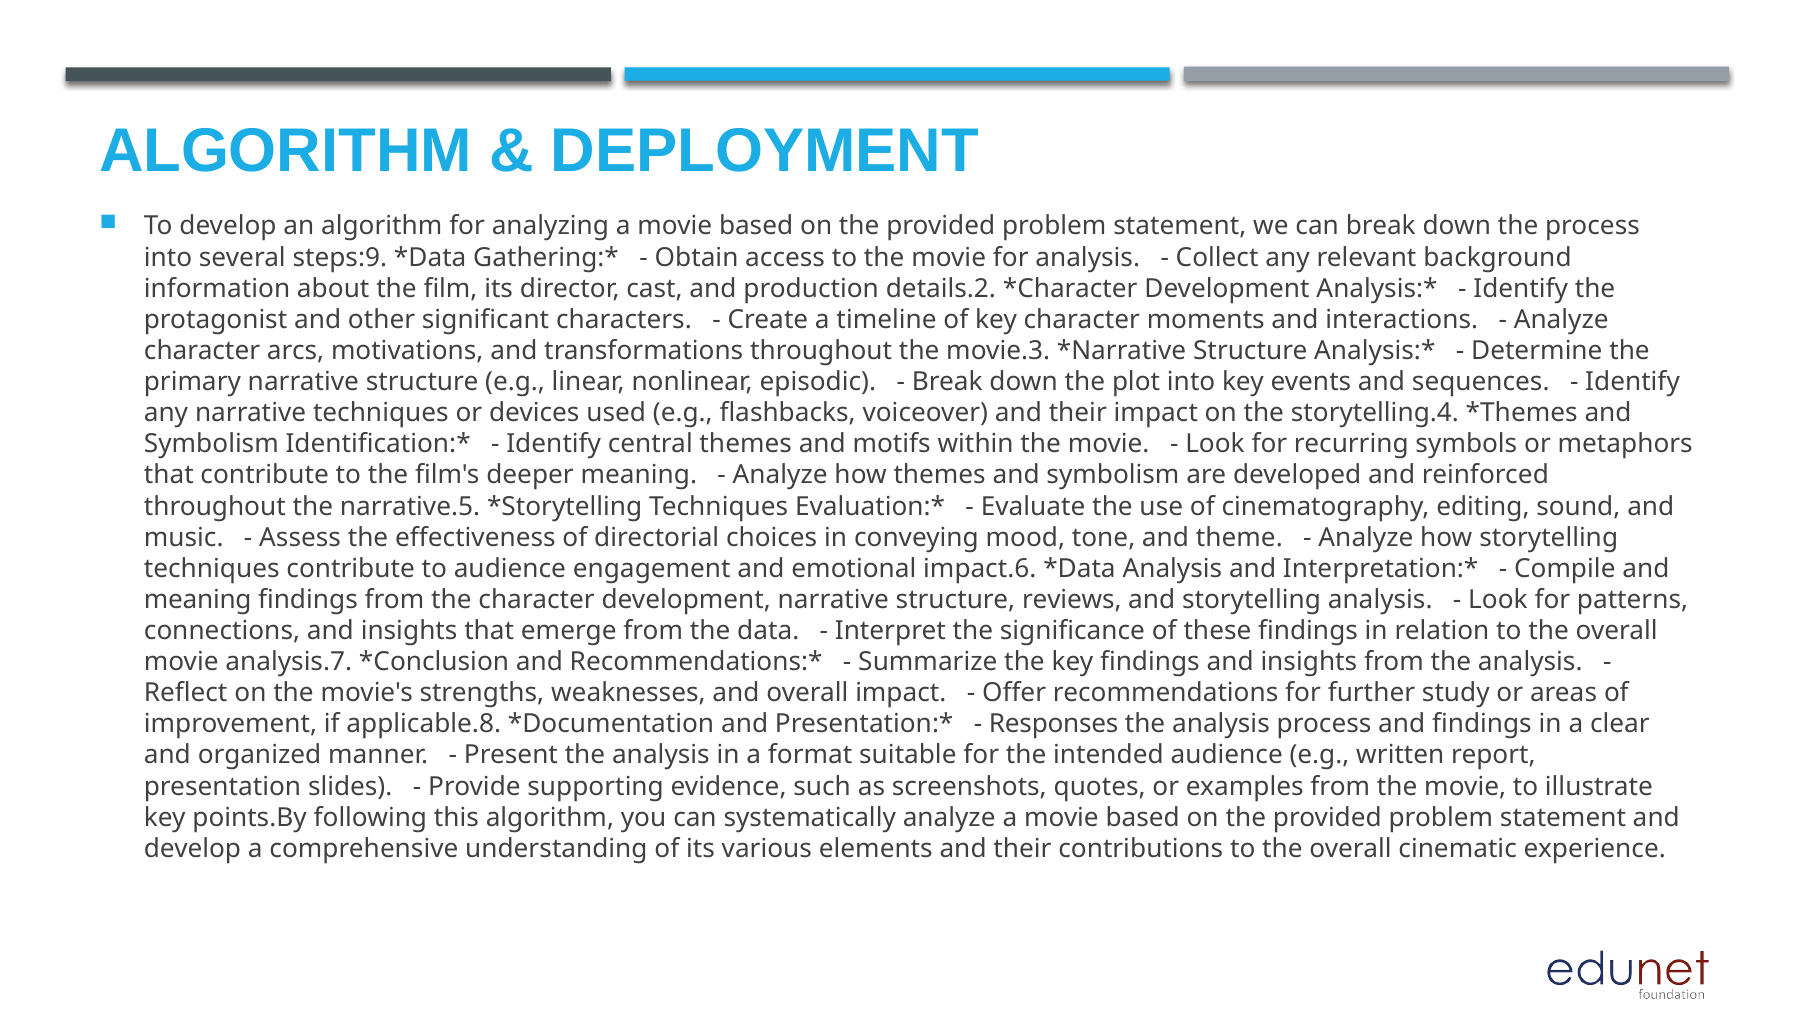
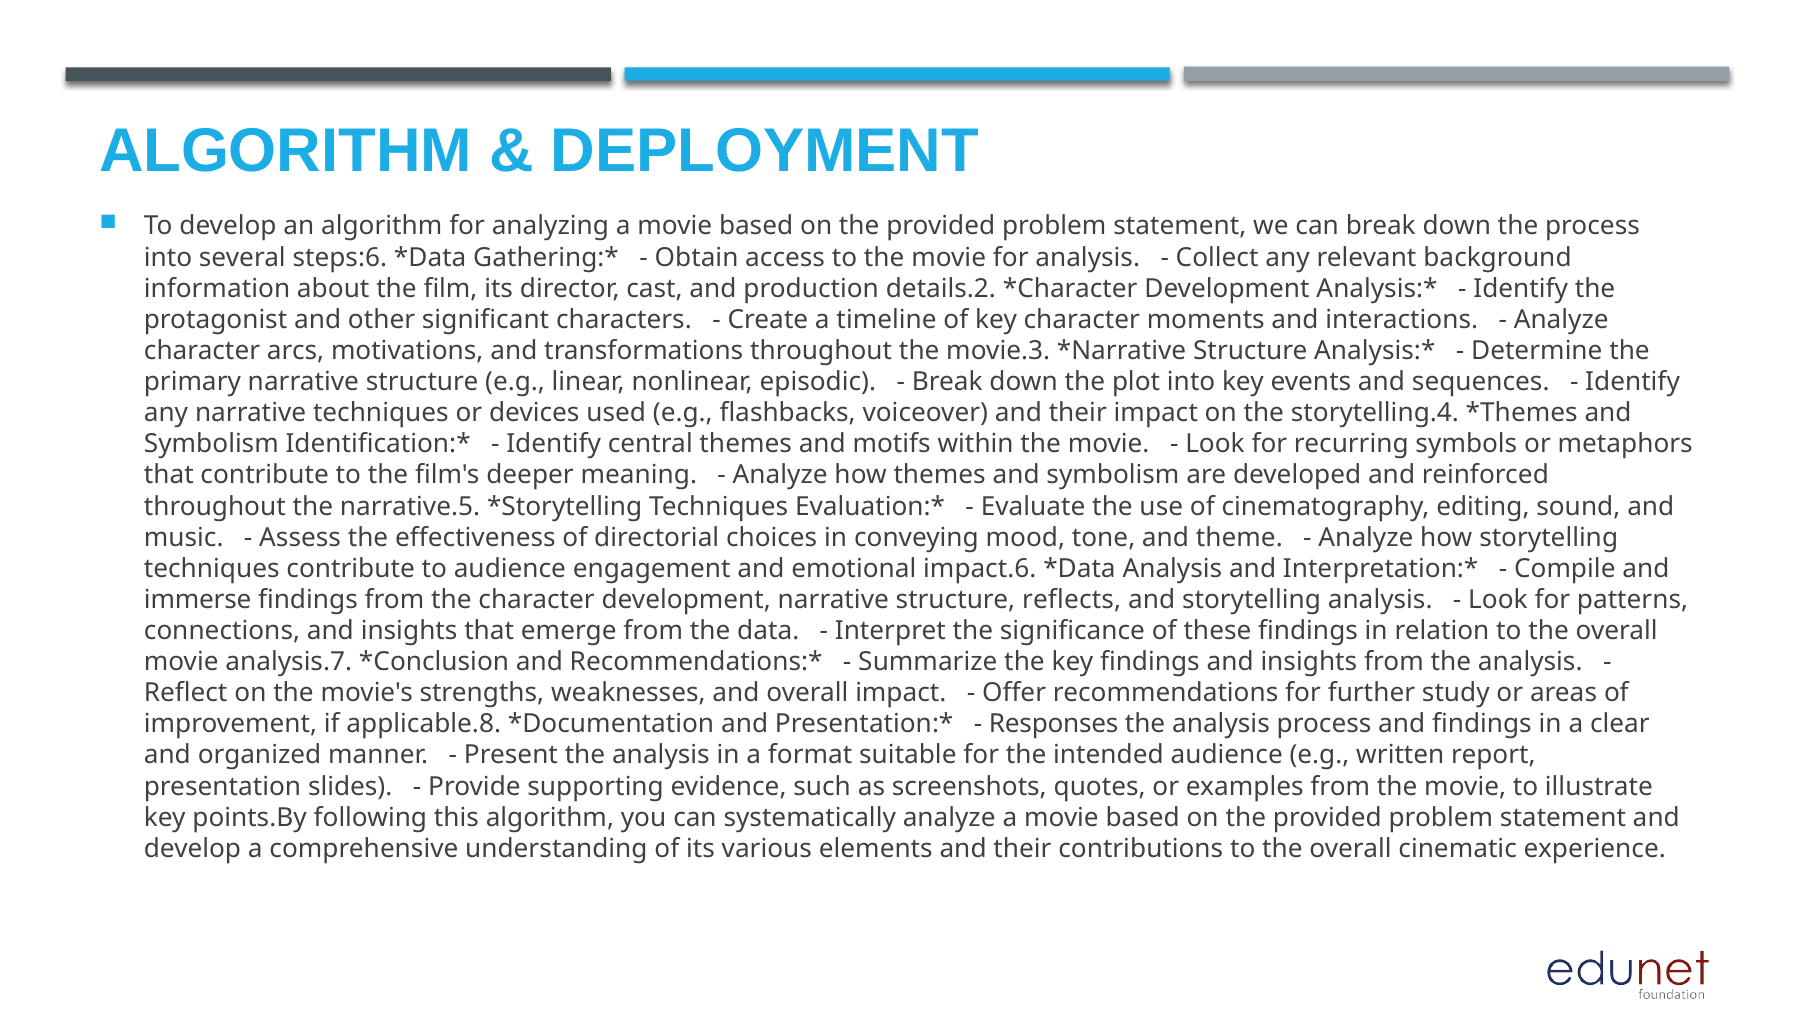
steps:9: steps:9 -> steps:6 (340, 257)
meaning: meaning -> immerse (198, 600)
reviews: reviews -> reflects (1072, 600)
